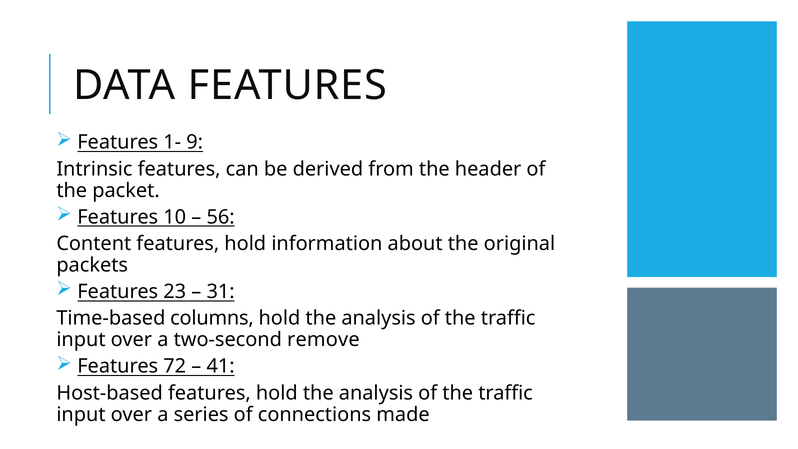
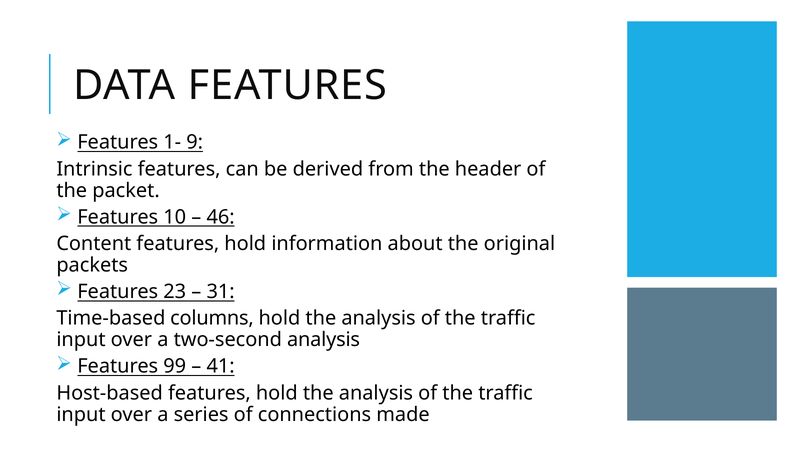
56: 56 -> 46 (221, 217)
two-second remove: remove -> analysis (324, 340)
72: 72 -> 99 (175, 366)
